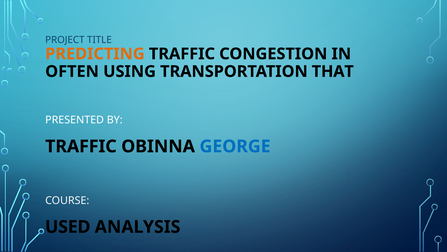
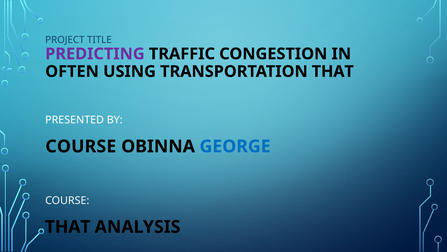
PREDICTING colour: orange -> purple (95, 54)
TRAFFIC: TRAFFIC -> COURSE (81, 146)
USED: USED -> THAT (68, 226)
